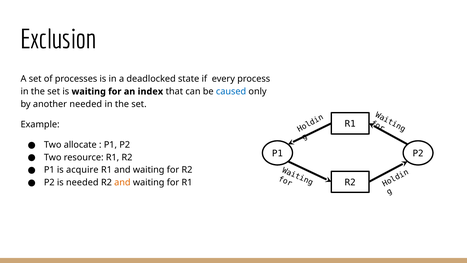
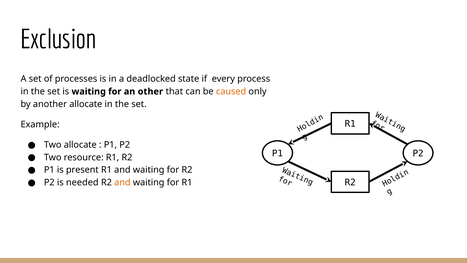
index: index -> other (150, 91)
caused colour: blue -> orange (231, 91)
another needed: needed -> allocate (86, 104)
acquire: acquire -> present (82, 170)
